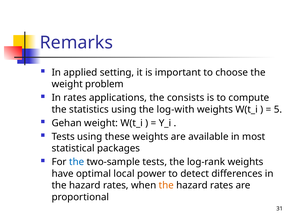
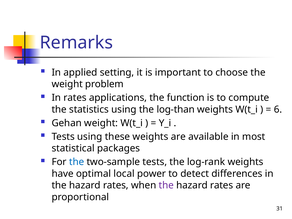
consists: consists -> function (186, 98)
log-with: log-with -> log-than (176, 109)
5: 5 -> 6 (278, 109)
the colour: orange -> purple (166, 185)
